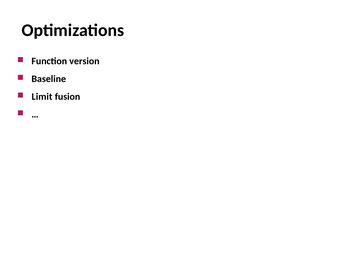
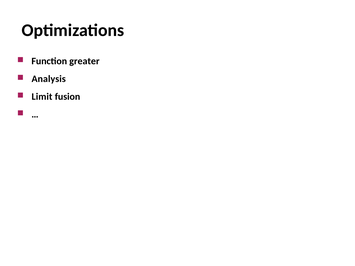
version: version -> greater (84, 61)
Baseline: Baseline -> Analysis (49, 79)
